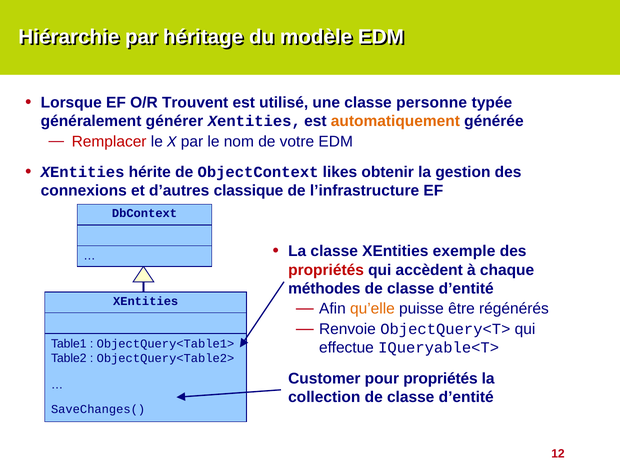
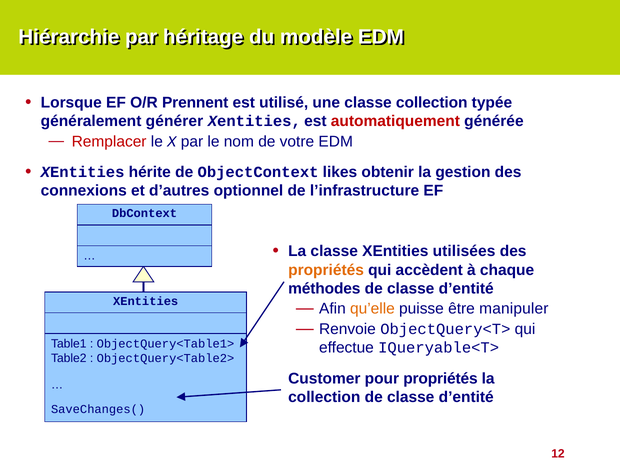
Trouvent: Trouvent -> Prennent (195, 103)
classe personne: personne -> collection (432, 103)
automatiquement colour: orange -> red (395, 121)
classique: classique -> optionnel (248, 191)
exemple: exemple -> utilisées (464, 251)
propriétés colour: red -> orange (326, 270)
régénérés: régénérés -> manipuler (514, 309)
